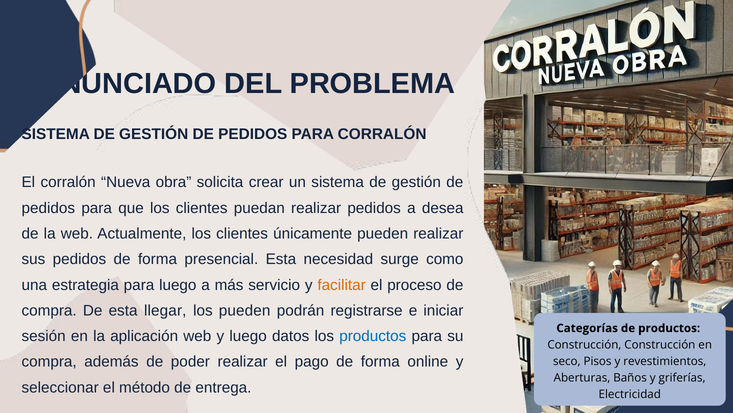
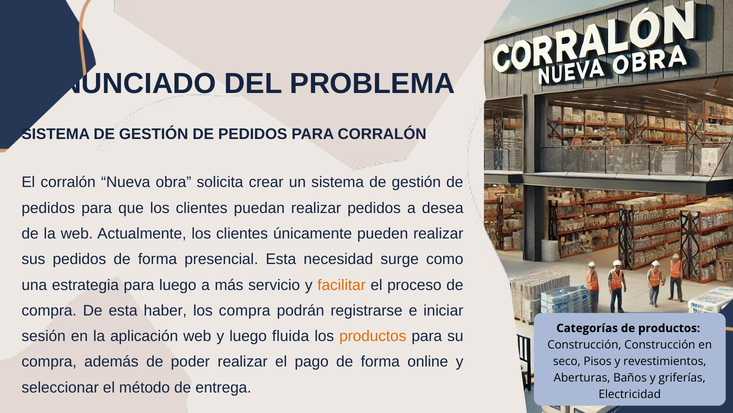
llegar: llegar -> haber (165, 310)
los pueden: pueden -> compra (245, 310)
datos: datos -> fluida (291, 336)
productos colour: blue -> orange (373, 336)
